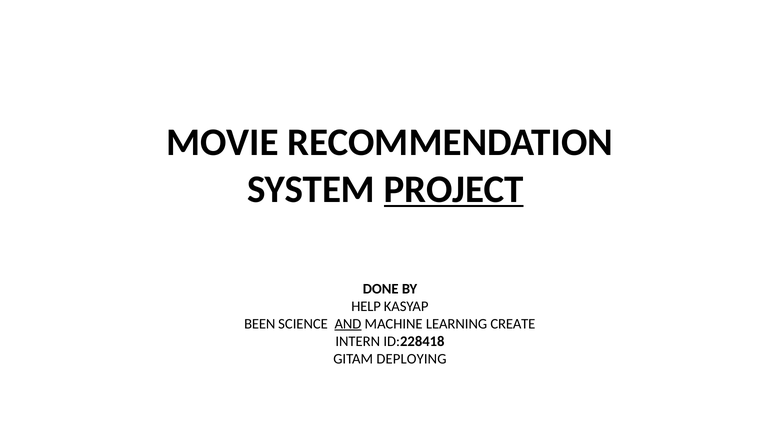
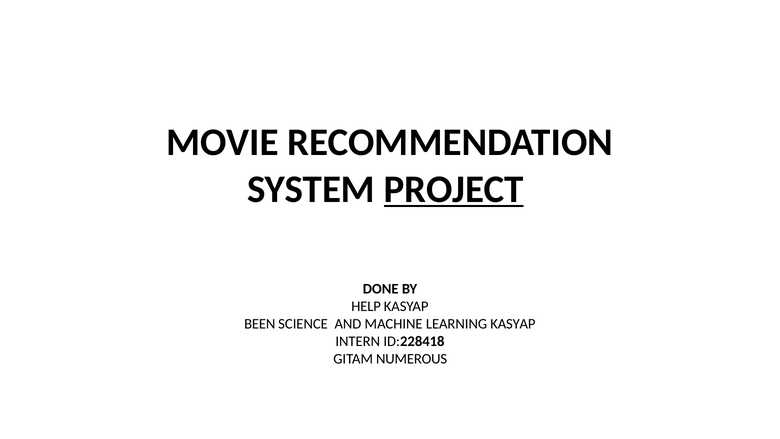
AND underline: present -> none (348, 324)
LEARNING CREATE: CREATE -> KASYAP (513, 324)
DEPLOYING: DEPLOYING -> NUMEROUS (412, 359)
